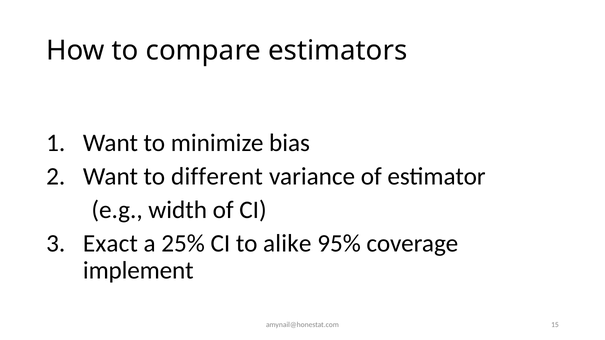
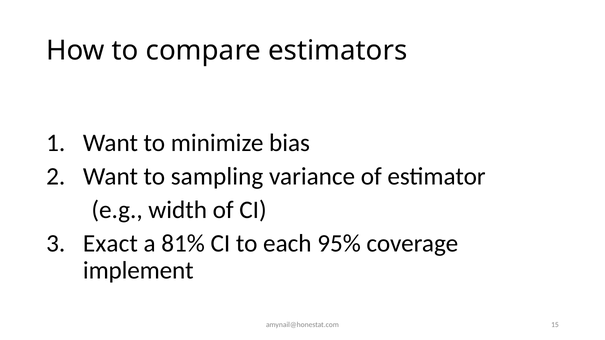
different: different -> sampling (217, 176)
25%: 25% -> 81% (183, 243)
alike: alike -> each (287, 243)
